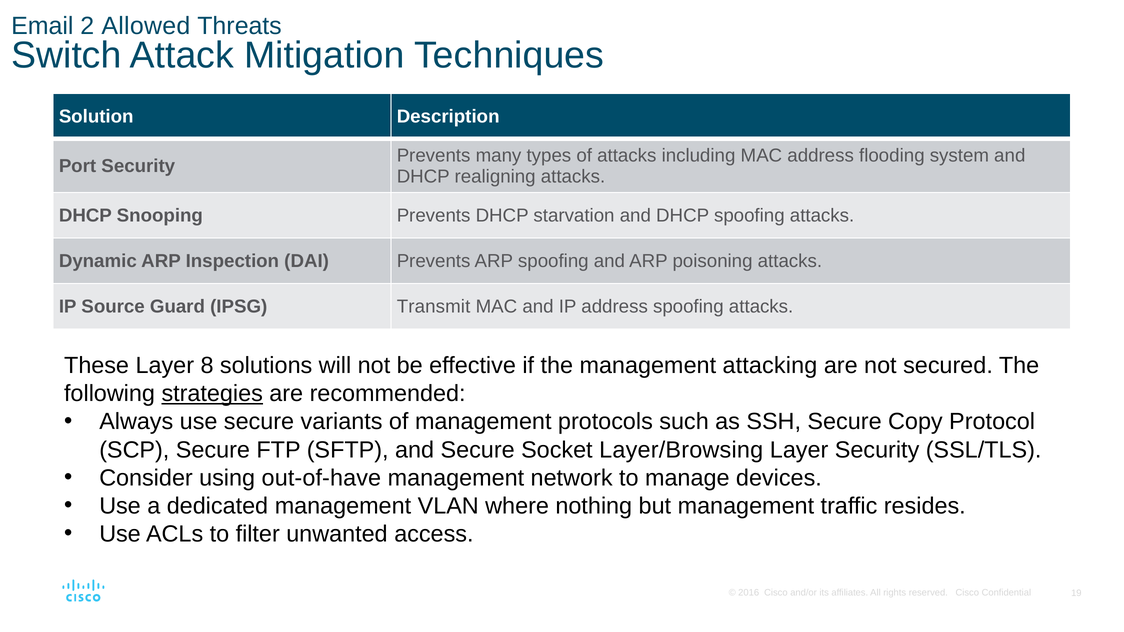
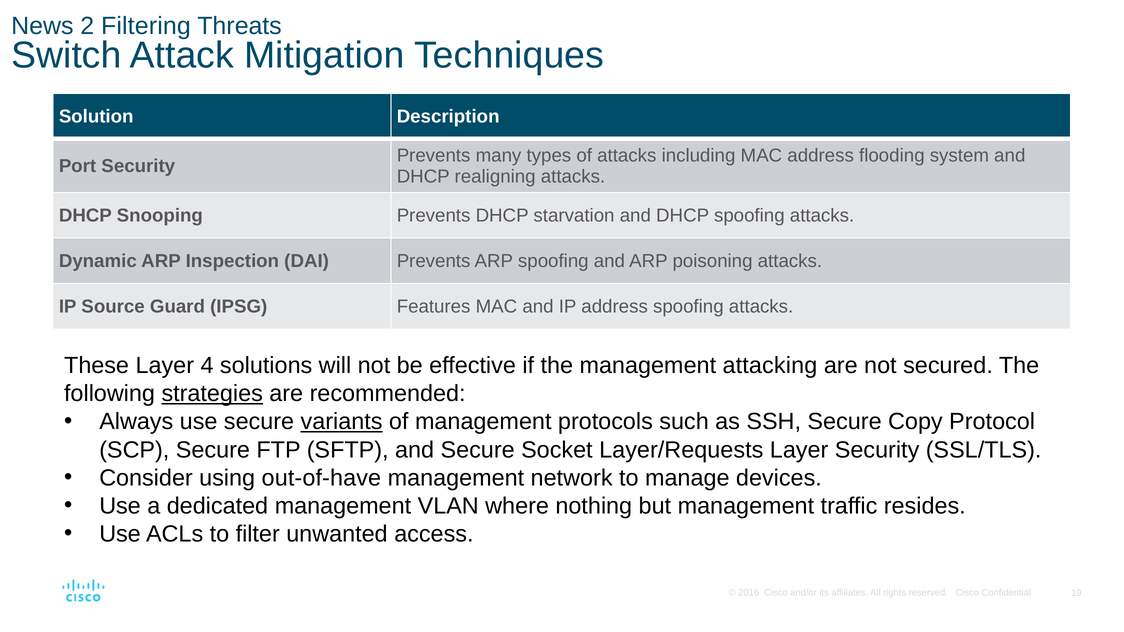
Email: Email -> News (42, 26)
Allowed: Allowed -> Filtering (146, 26)
Transmit: Transmit -> Features (434, 307)
8: 8 -> 4 (207, 366)
variants underline: none -> present (342, 422)
Layer/Browsing: Layer/Browsing -> Layer/Requests (681, 450)
